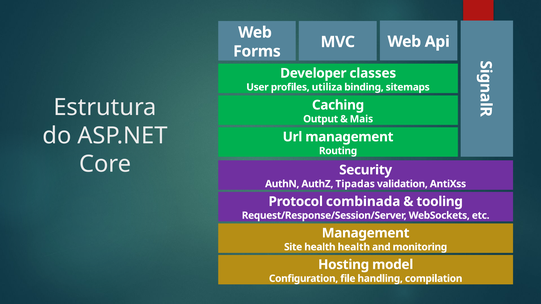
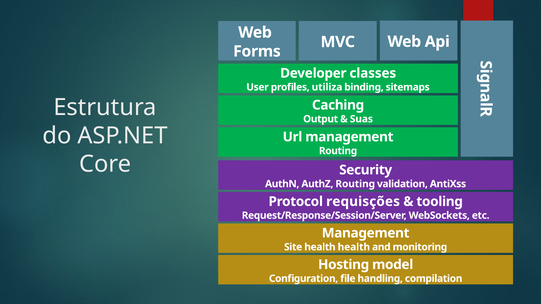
Mais: Mais -> Suas (361, 119)
AuthZ Tipadas: Tipadas -> Routing (355, 184)
combinada: combinada -> requisções (363, 202)
